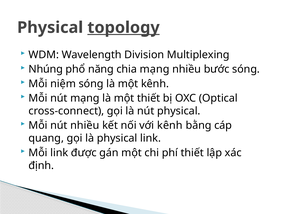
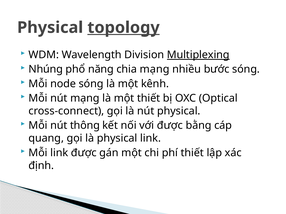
Multiplexing underline: none -> present (198, 55)
niệm: niệm -> node (63, 84)
nút nhiều: nhiều -> thông (85, 126)
với kênh: kênh -> được (170, 126)
